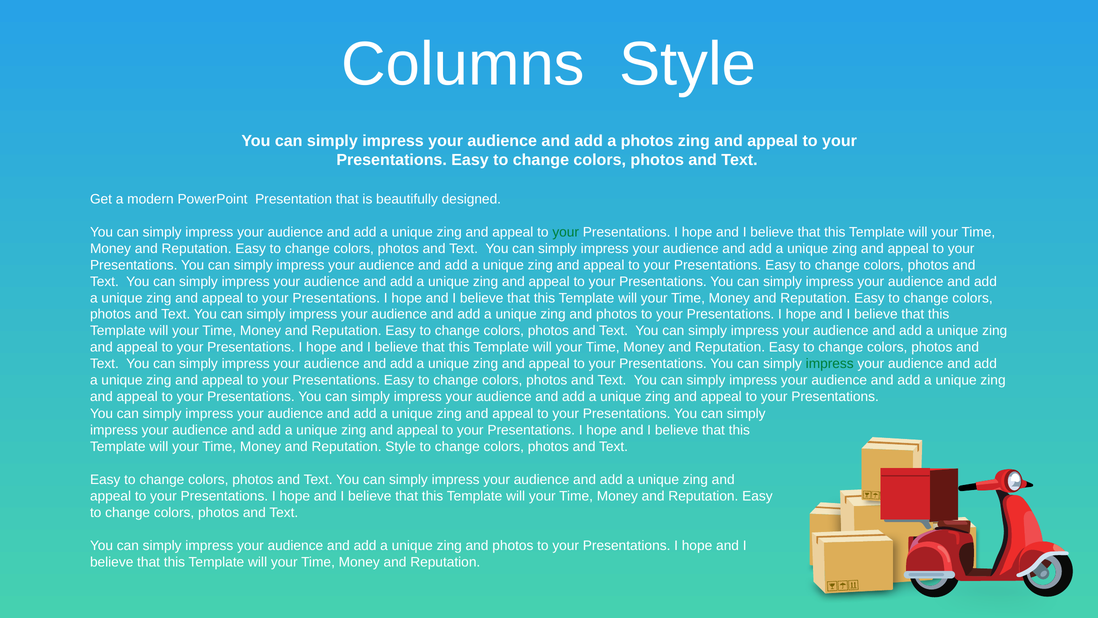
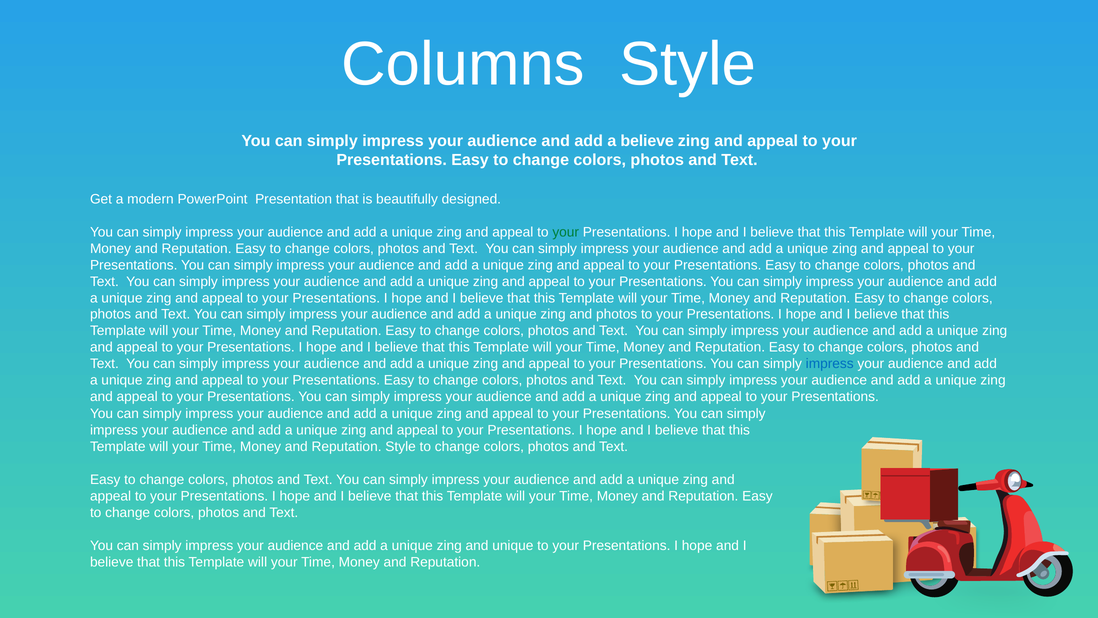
a photos: photos -> believe (647, 141)
impress colour: green -> blue (830, 364)
photos: photos -> unique (513, 545)
